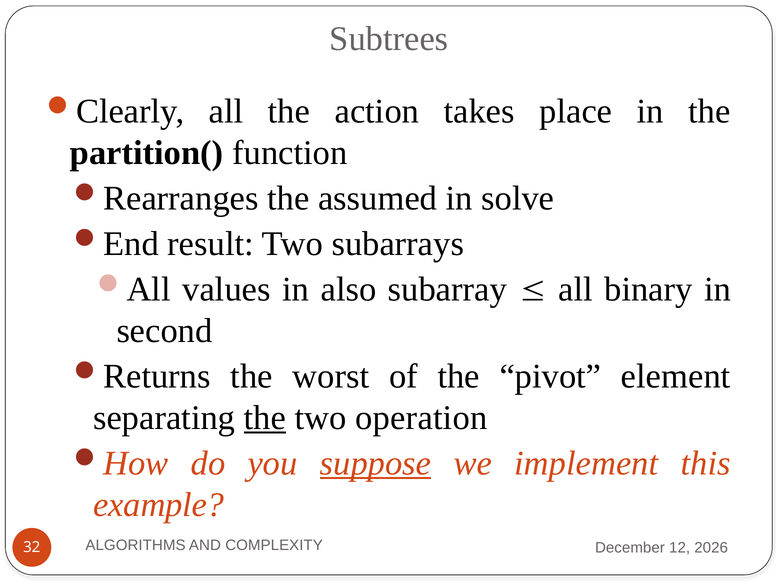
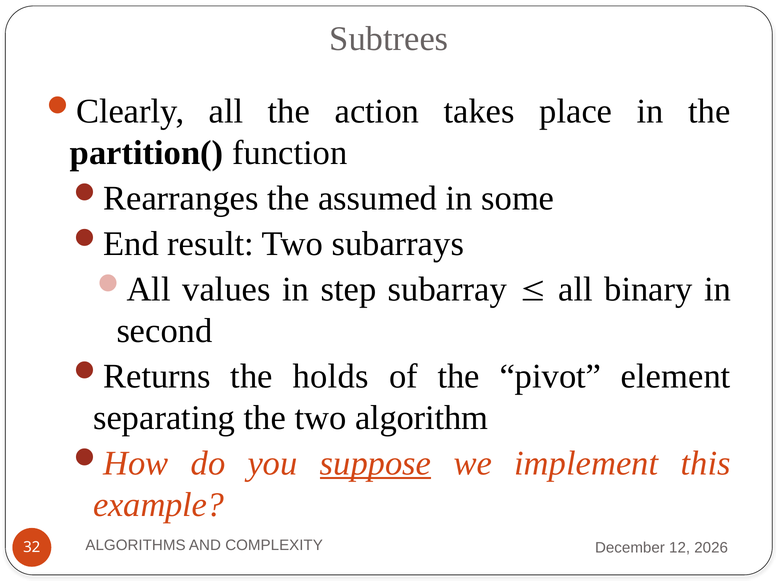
solve: solve -> some (518, 198)
also: also -> step (349, 289)
worst: worst -> holds (331, 377)
the underline: present -> none (265, 418)
operation: operation -> algorithm (422, 418)
